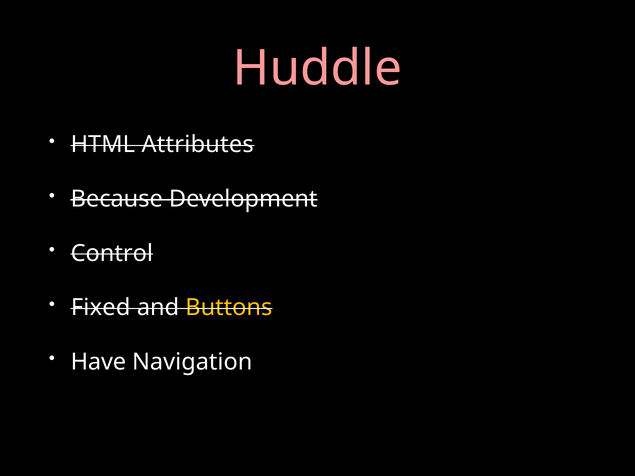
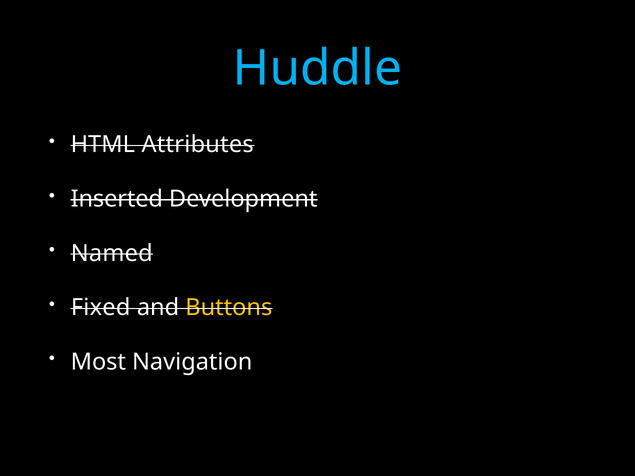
Huddle colour: pink -> light blue (317, 69)
Because: Because -> Inserted (117, 199)
Control: Control -> Named (112, 253)
Have: Have -> Most (98, 362)
